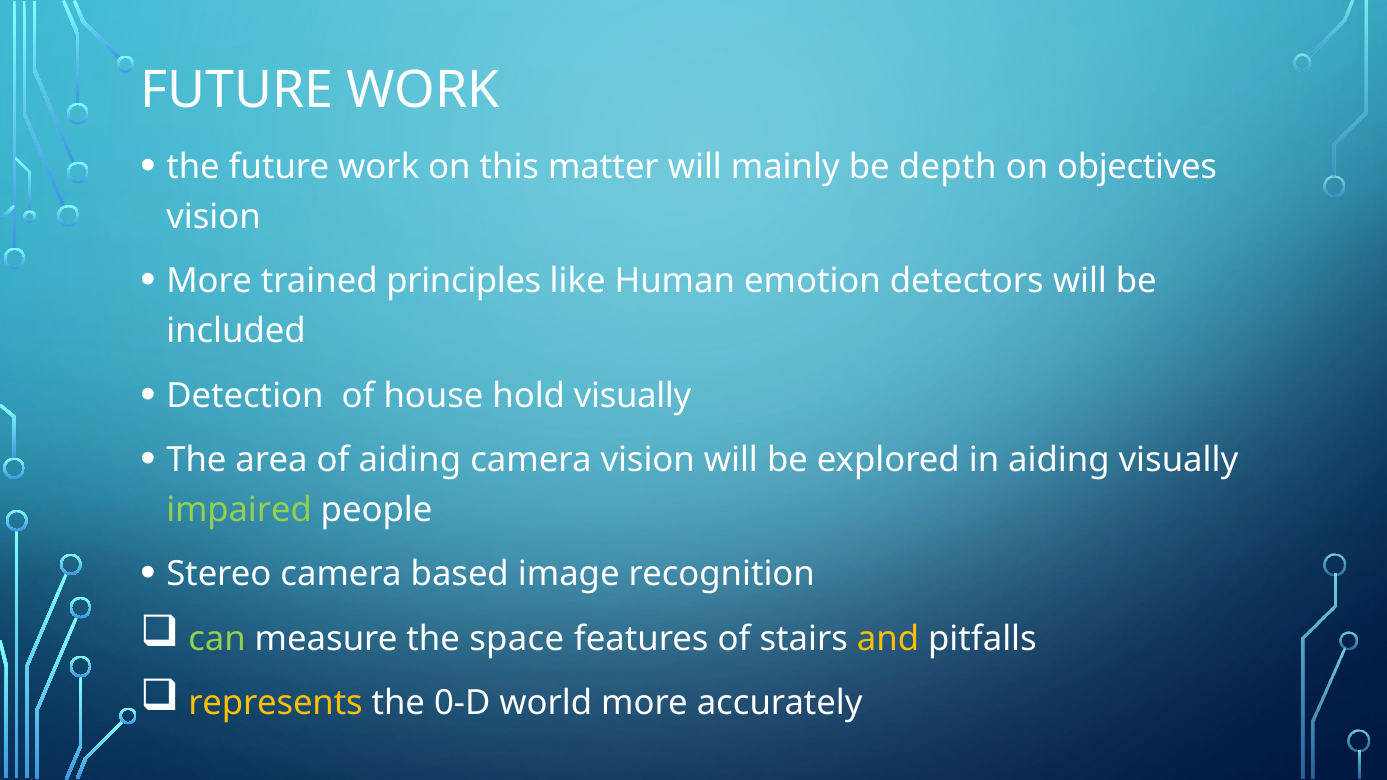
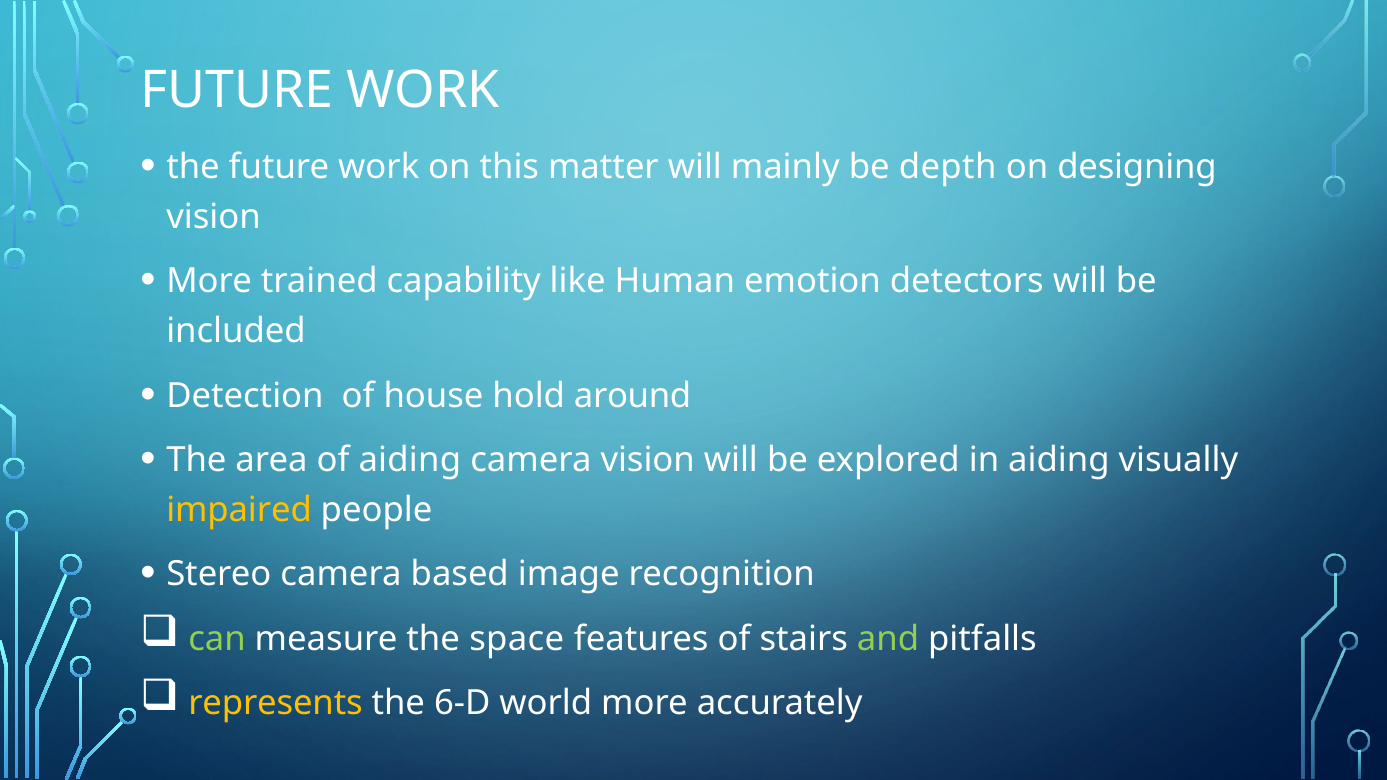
objectives: objectives -> designing (1137, 167)
principles: principles -> capability (464, 281)
hold visually: visually -> around (633, 396)
impaired colour: light green -> yellow (239, 510)
and colour: yellow -> light green (888, 639)
0-D: 0-D -> 6-D (462, 703)
